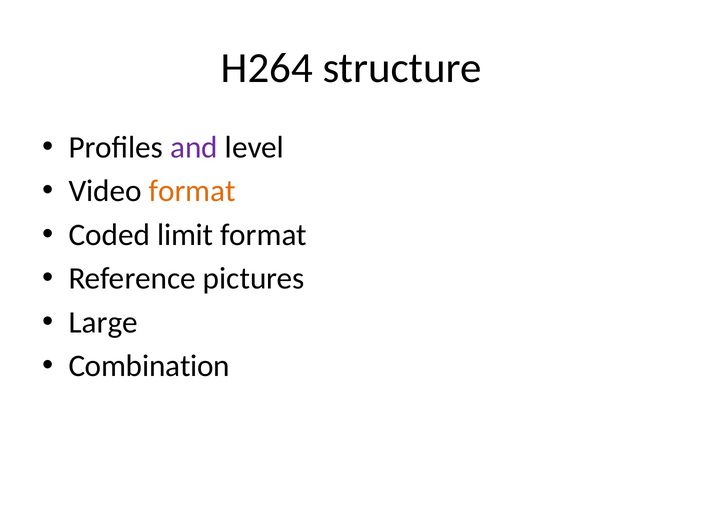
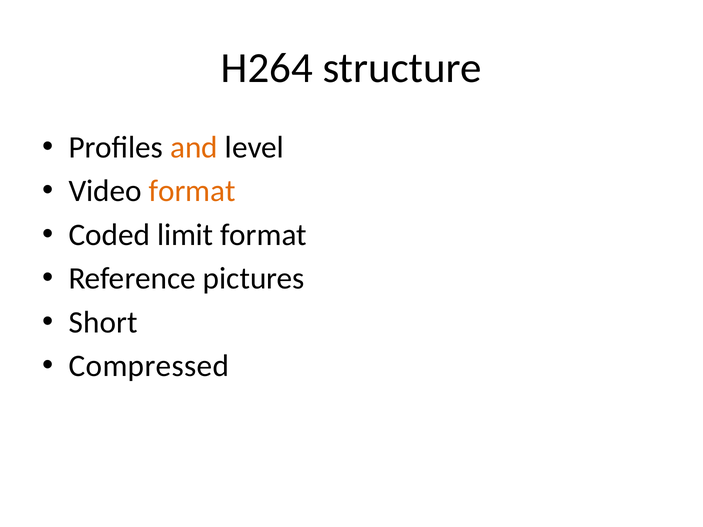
and colour: purple -> orange (194, 147)
Large: Large -> Short (103, 323)
Combination: Combination -> Compressed (149, 366)
